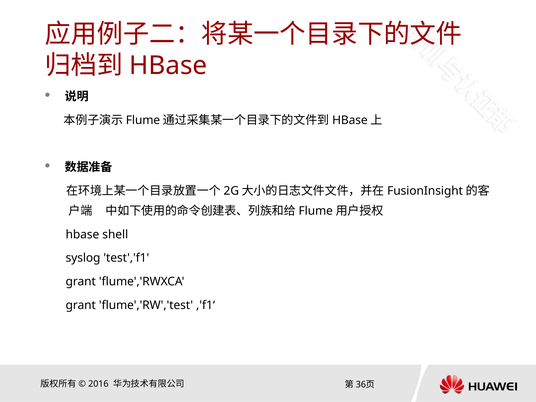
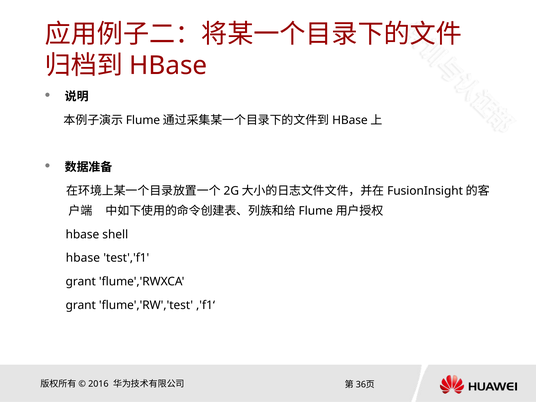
syslog: syslog -> hbase (83, 258)
